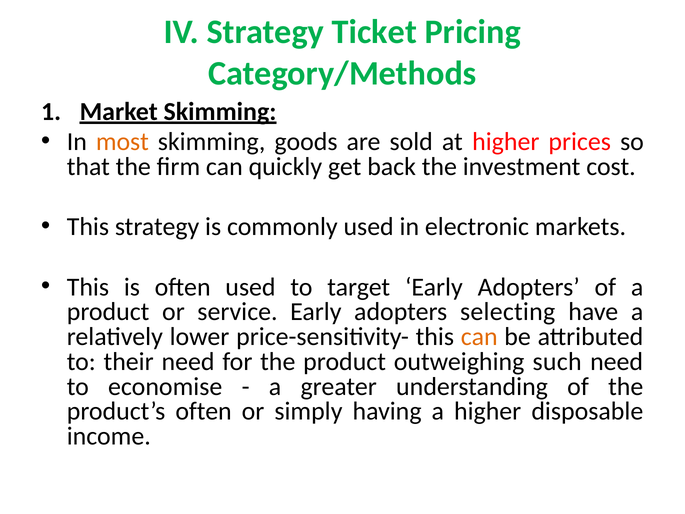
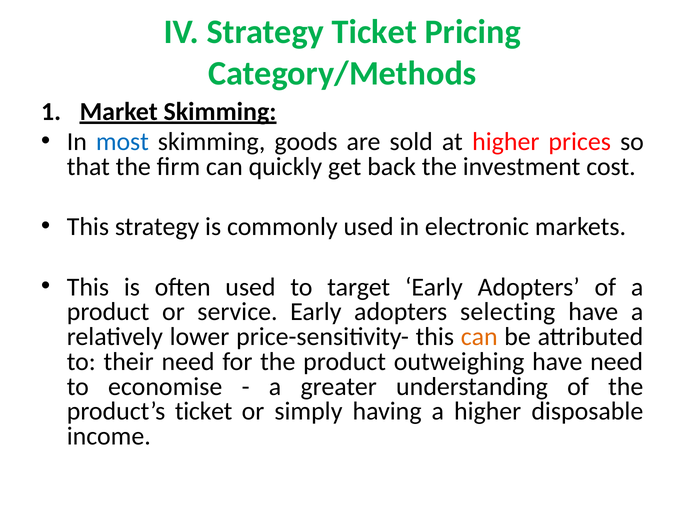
most colour: orange -> blue (122, 142)
outweighing such: such -> have (557, 361)
product’s often: often -> ticket (204, 411)
